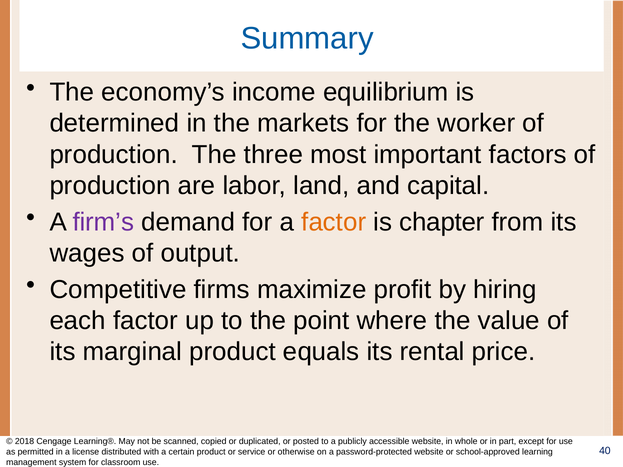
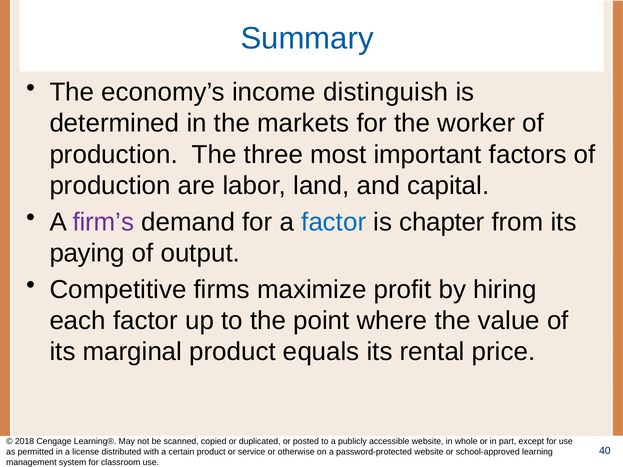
equilibrium: equilibrium -> distinguish (386, 92)
factor colour: orange -> blue (334, 222)
wages: wages -> paying (87, 253)
